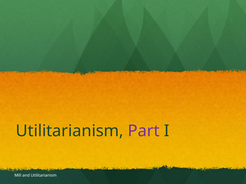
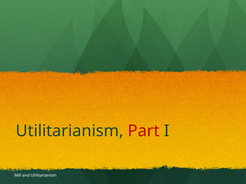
Part colour: purple -> red (144, 131)
